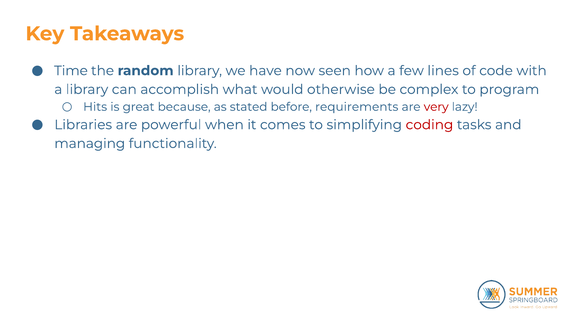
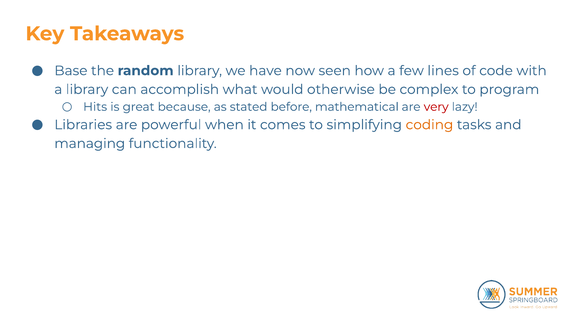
Time: Time -> Base (71, 71)
requirements: requirements -> mathematical (357, 107)
coding colour: red -> orange (429, 125)
